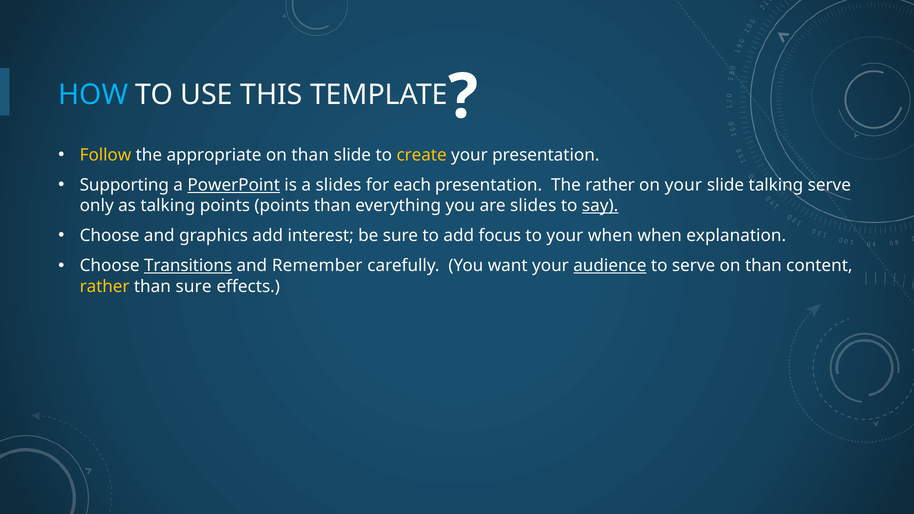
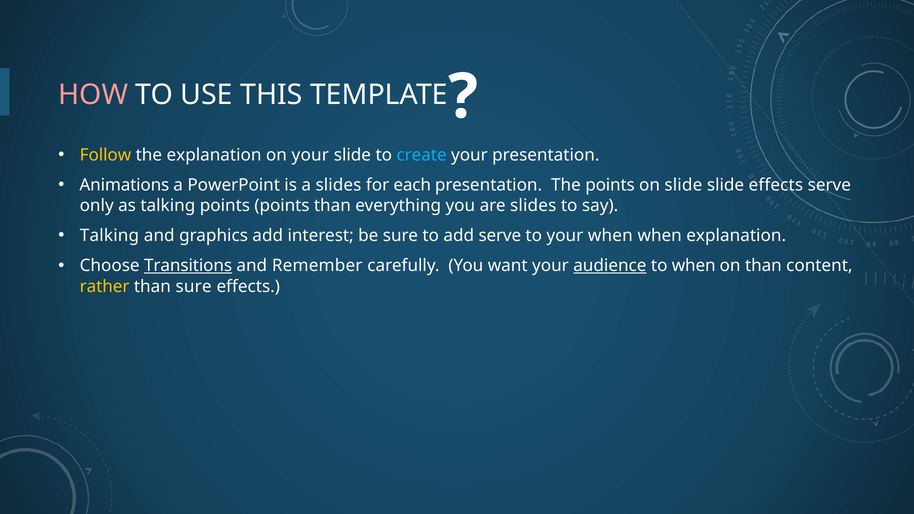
HOW colour: light blue -> pink (93, 95)
the appropriate: appropriate -> explanation (214, 155)
than: than -> your (310, 155)
create colour: yellow -> light blue (422, 155)
Supporting: Supporting -> Animations (124, 185)
PowerPoint underline: present -> none (234, 185)
The rather: rather -> points (610, 185)
on your: your -> slide (683, 185)
slide talking: talking -> effects (776, 185)
say underline: present -> none (600, 206)
Choose: Choose -> Talking (110, 236)
add focus: focus -> serve (500, 236)
to serve: serve -> when (694, 266)
